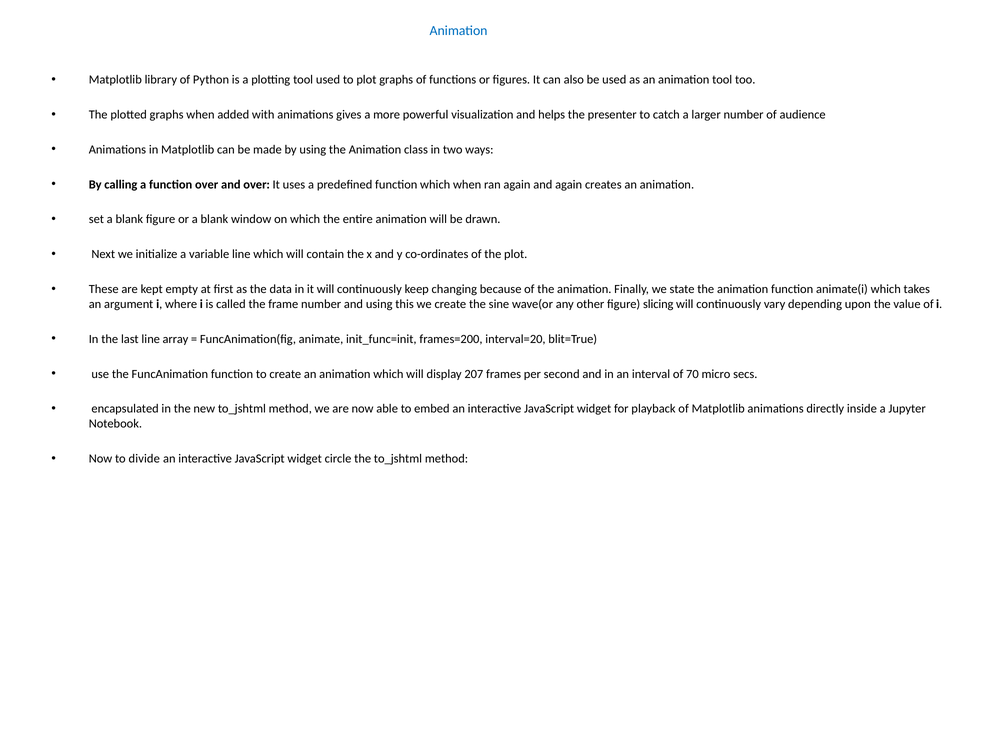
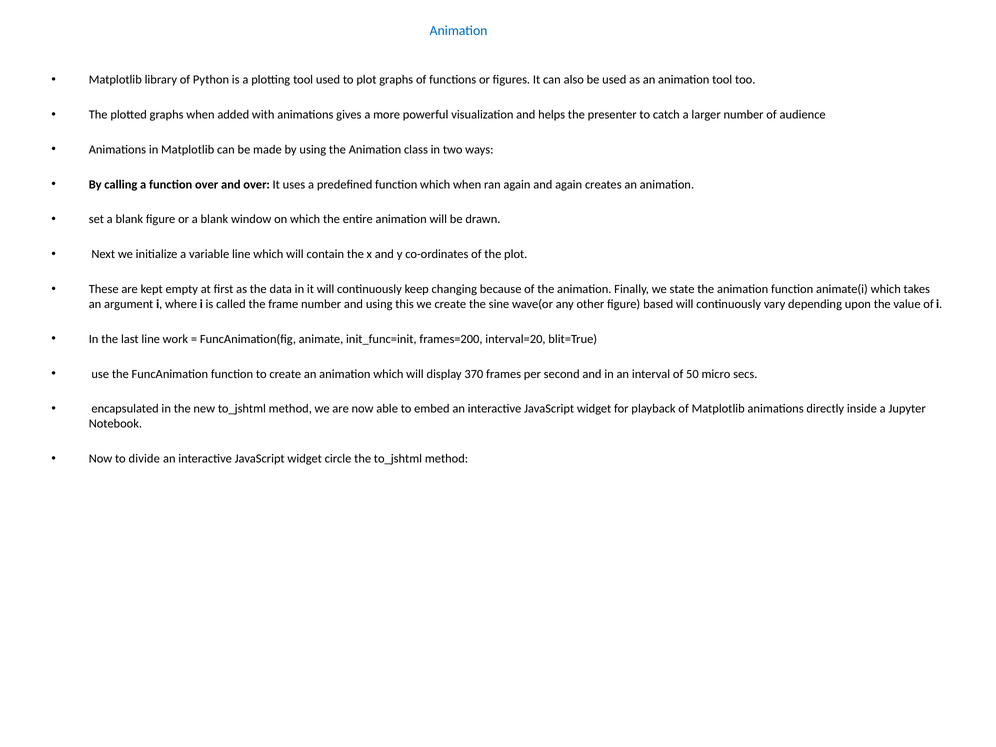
slicing: slicing -> based (658, 304)
array: array -> work (175, 339)
207: 207 -> 370 (474, 374)
70: 70 -> 50 (692, 374)
